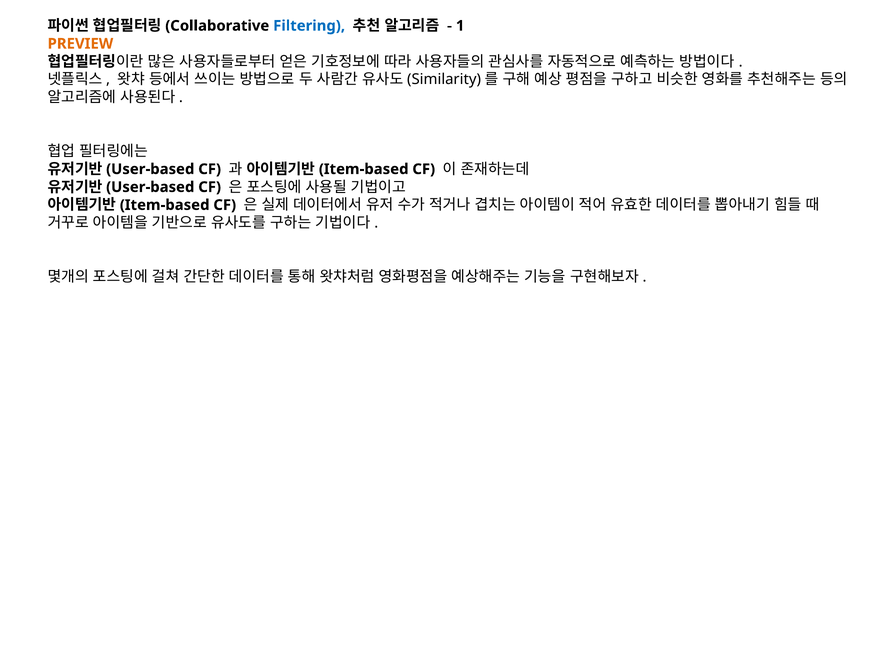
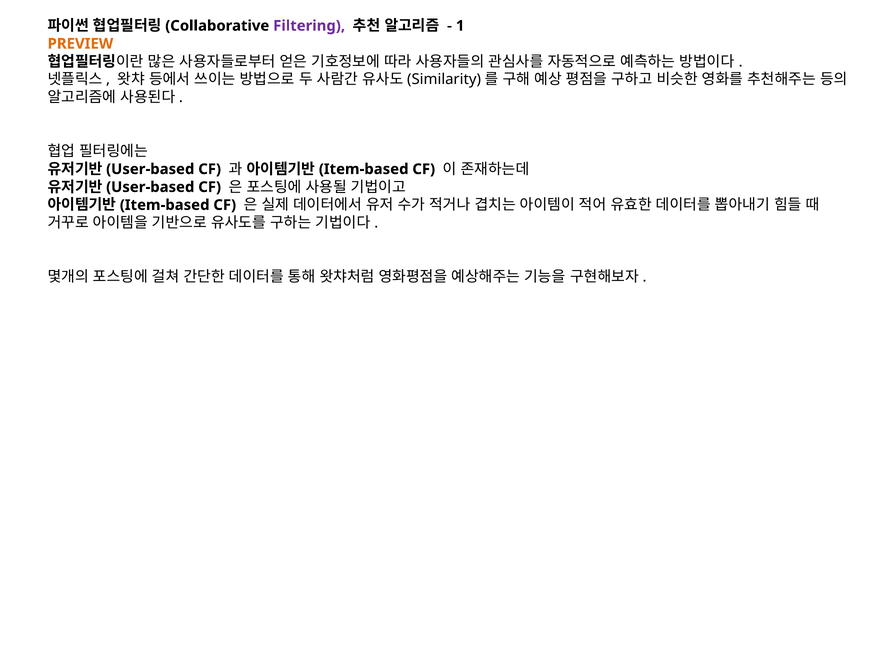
Filtering colour: blue -> purple (309, 26)
